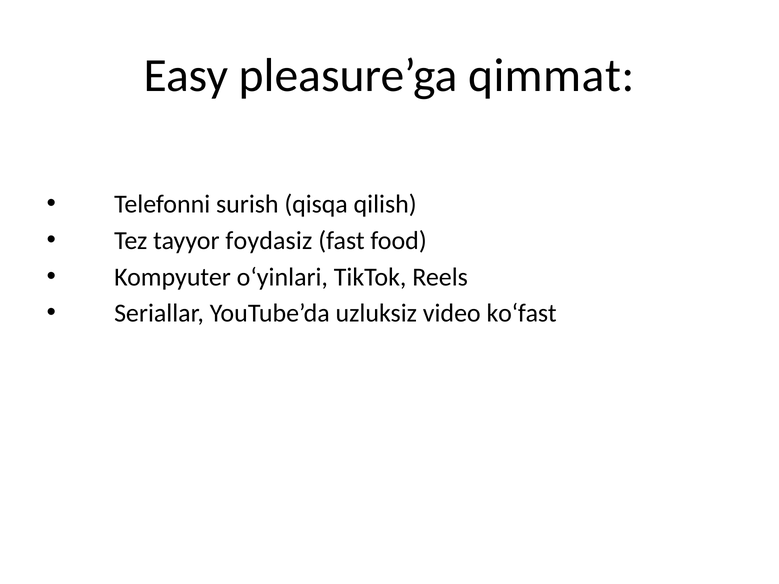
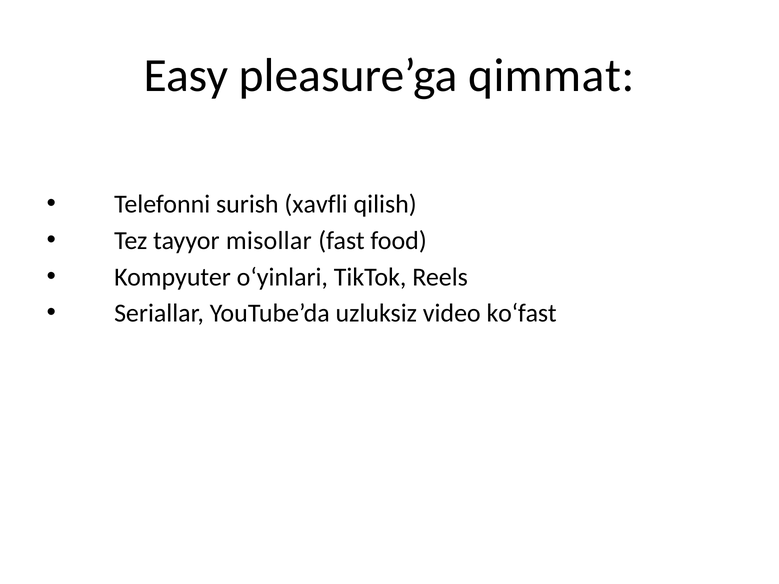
qisqa: qisqa -> xavfli (316, 204)
foydasiz: foydasiz -> misollar (269, 241)
